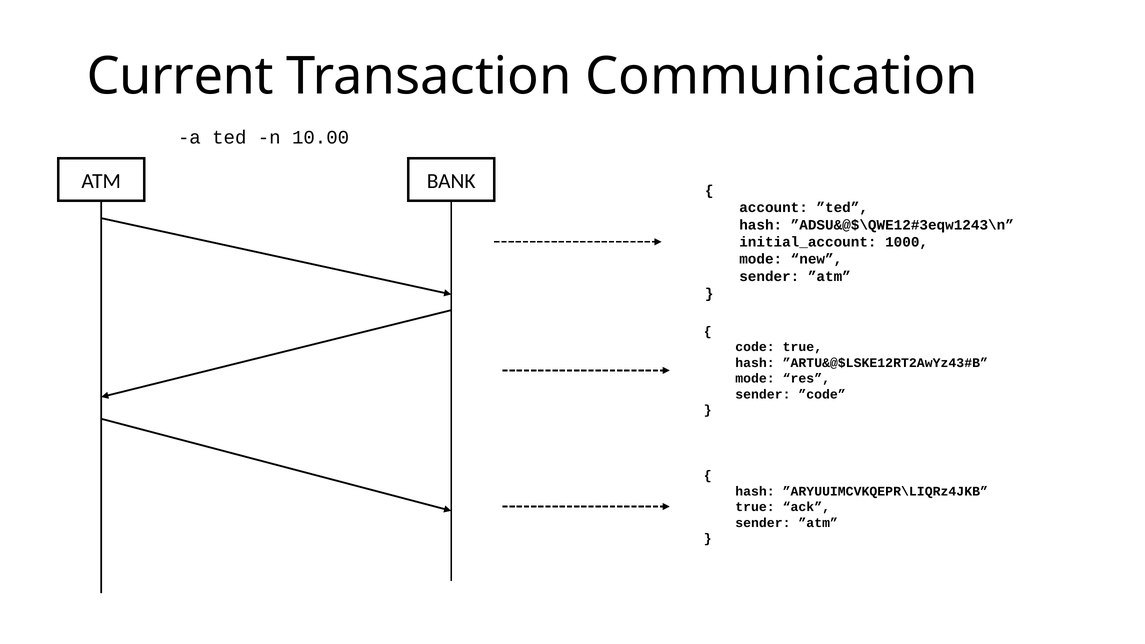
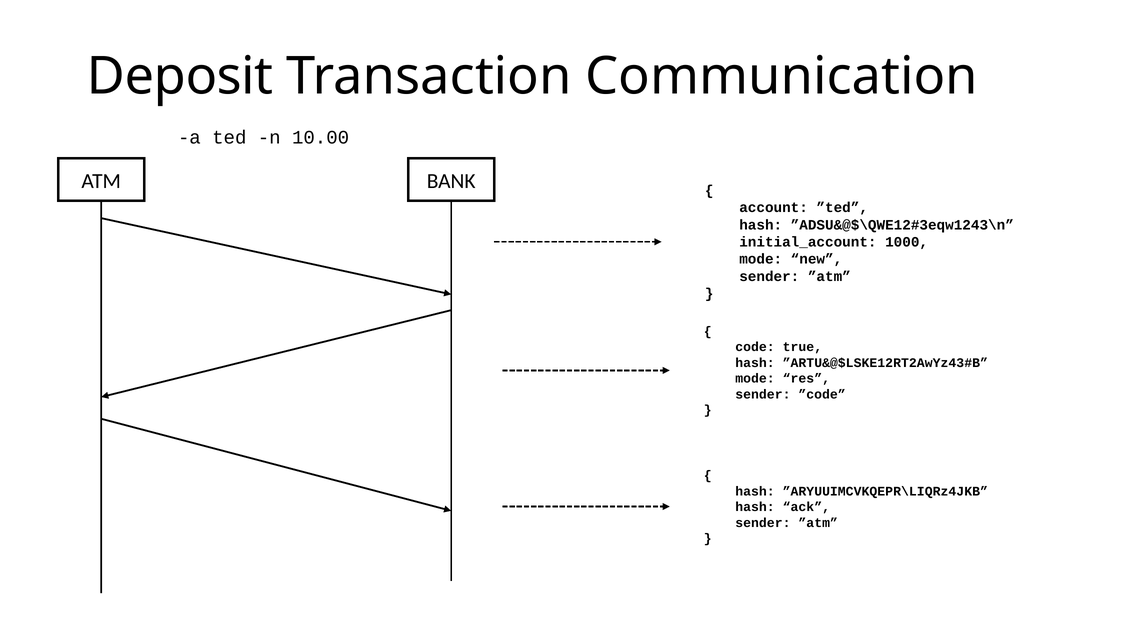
Current: Current -> Deposit (180, 76)
true: true -> hash (755, 507)
